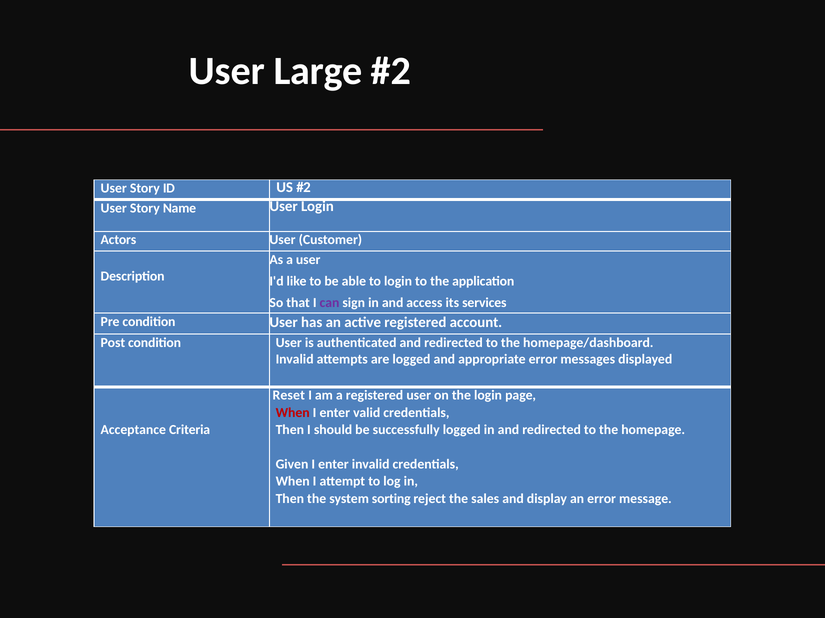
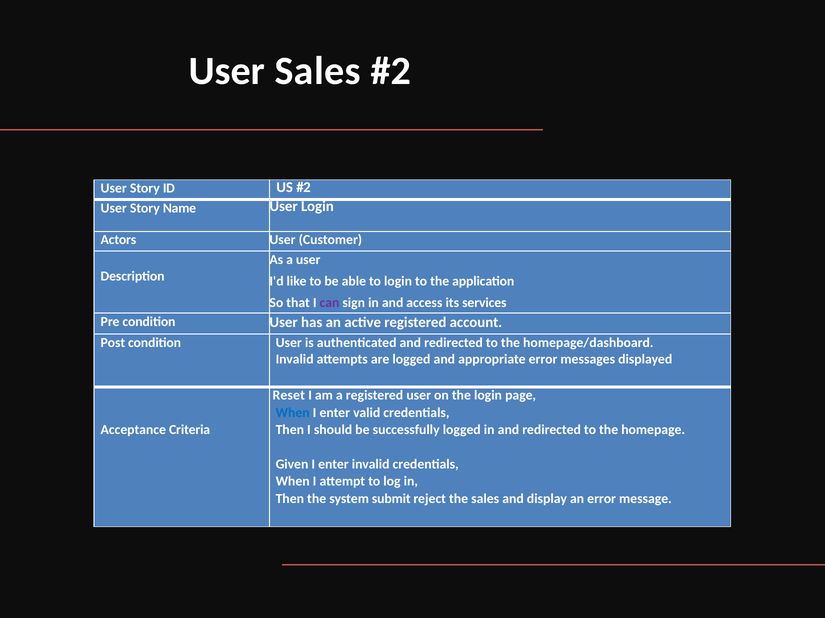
User Large: Large -> Sales (318, 71)
When colour: red -> blue (293, 413)
sorting: sorting -> submit (391, 499)
